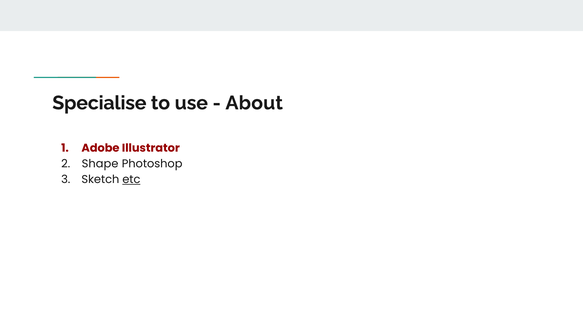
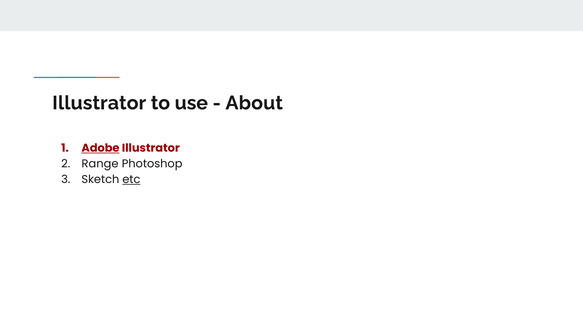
Specialise: Specialise -> Illustrator (99, 103)
Adobe underline: none -> present (100, 148)
Shape: Shape -> Range (100, 164)
